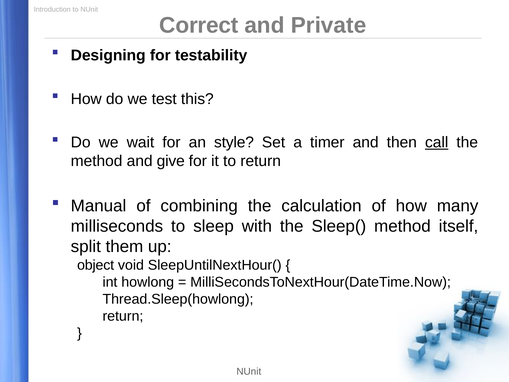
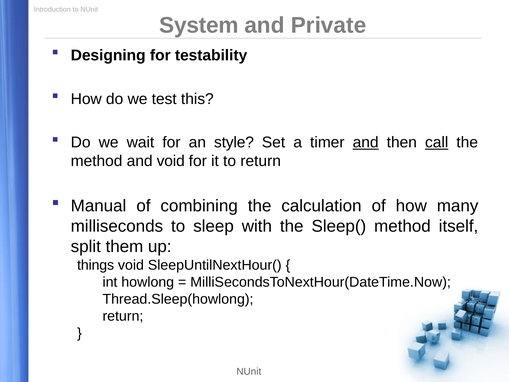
Correct: Correct -> System (199, 25)
and underline: none -> present (366, 142)
and give: give -> void (171, 161)
object: object -> things (96, 265)
